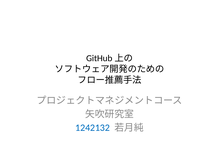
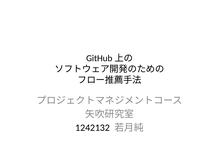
1242132 colour: blue -> black (93, 128)
